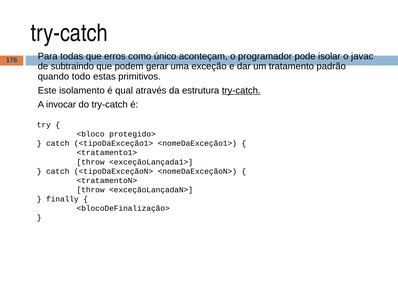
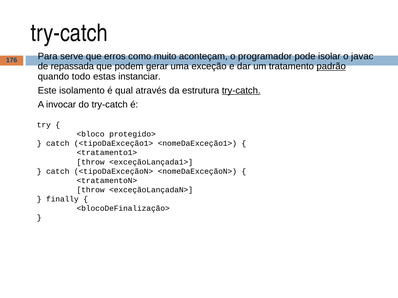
todas: todas -> serve (72, 56)
único: único -> muito (165, 56)
subtraindo: subtraindo -> repassada (72, 67)
padrão underline: none -> present (331, 67)
primitivos: primitivos -> instanciar (140, 77)
